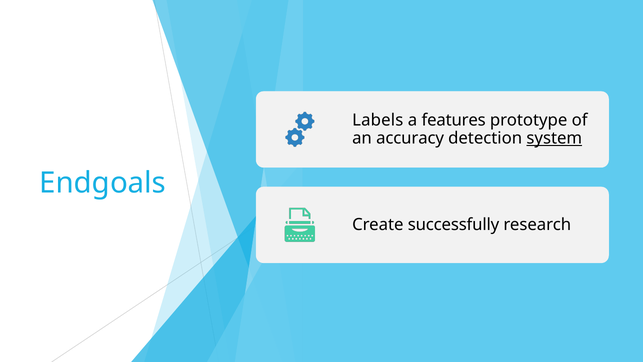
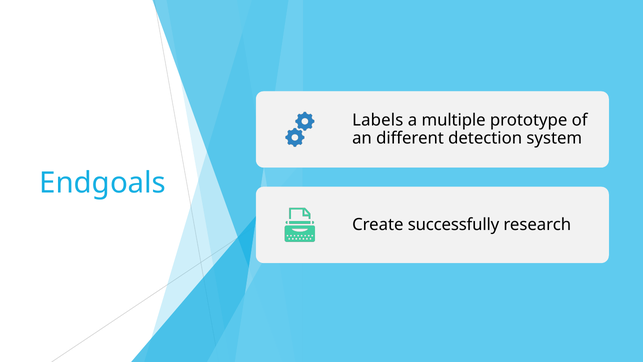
features: features -> multiple (454, 120)
accuracy: accuracy -> different (410, 138)
system underline: present -> none (554, 138)
